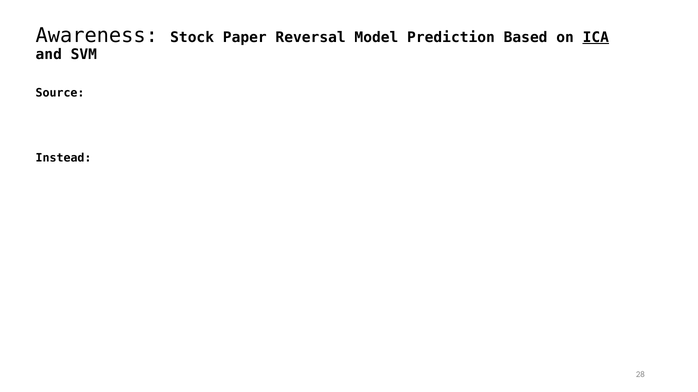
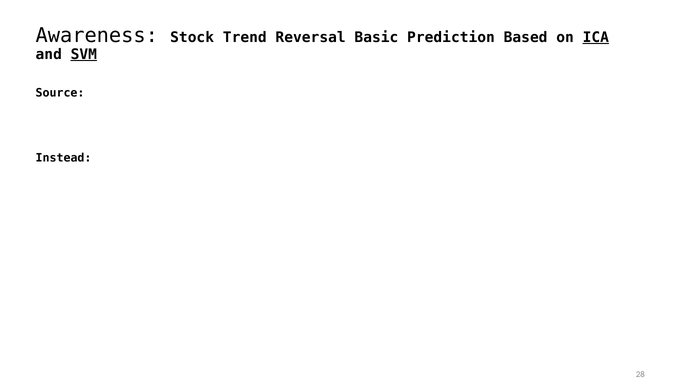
Paper: Paper -> Trend (245, 37)
Model: Model -> Basic (376, 37)
SVM underline: none -> present (84, 54)
